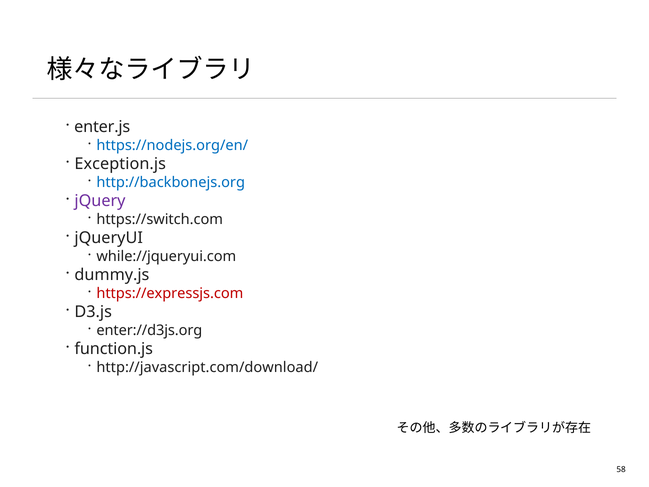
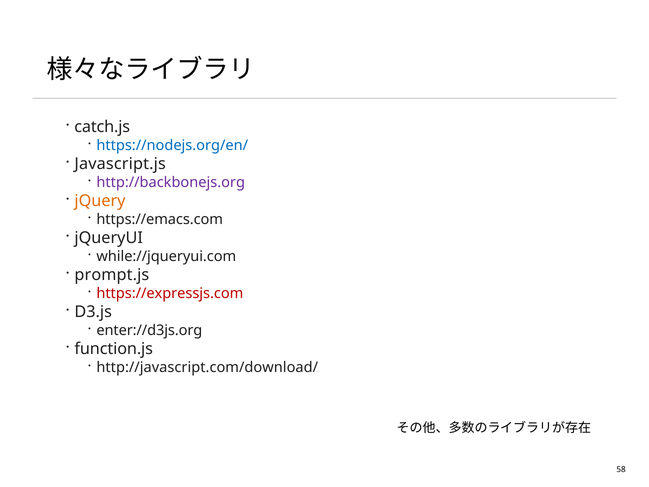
enter.js: enter.js -> catch.js (102, 127)
Exception.js: Exception.js -> Javascript.js (120, 164)
http://backbonejs.org colour: blue -> purple (171, 182)
jQuery colour: purple -> orange (100, 201)
https://switch.com: https://switch.com -> https://emacs.com (160, 219)
dummy.js: dummy.js -> prompt.js (112, 275)
